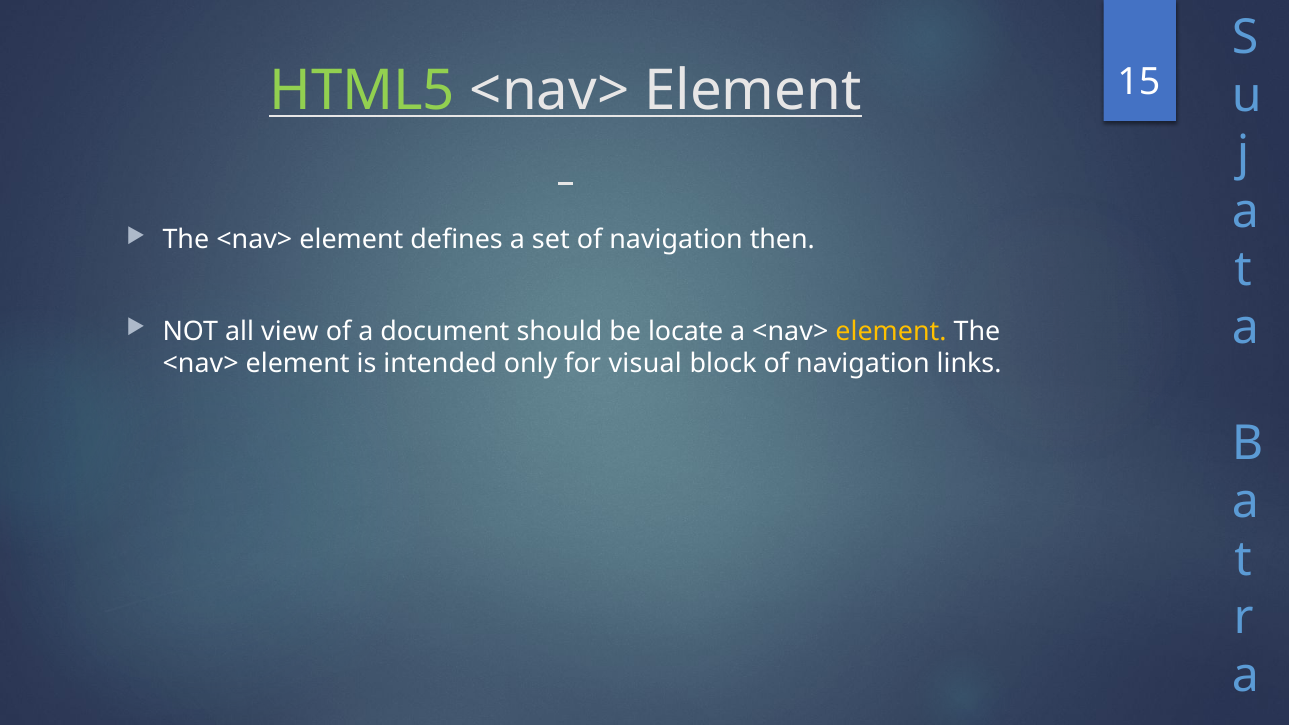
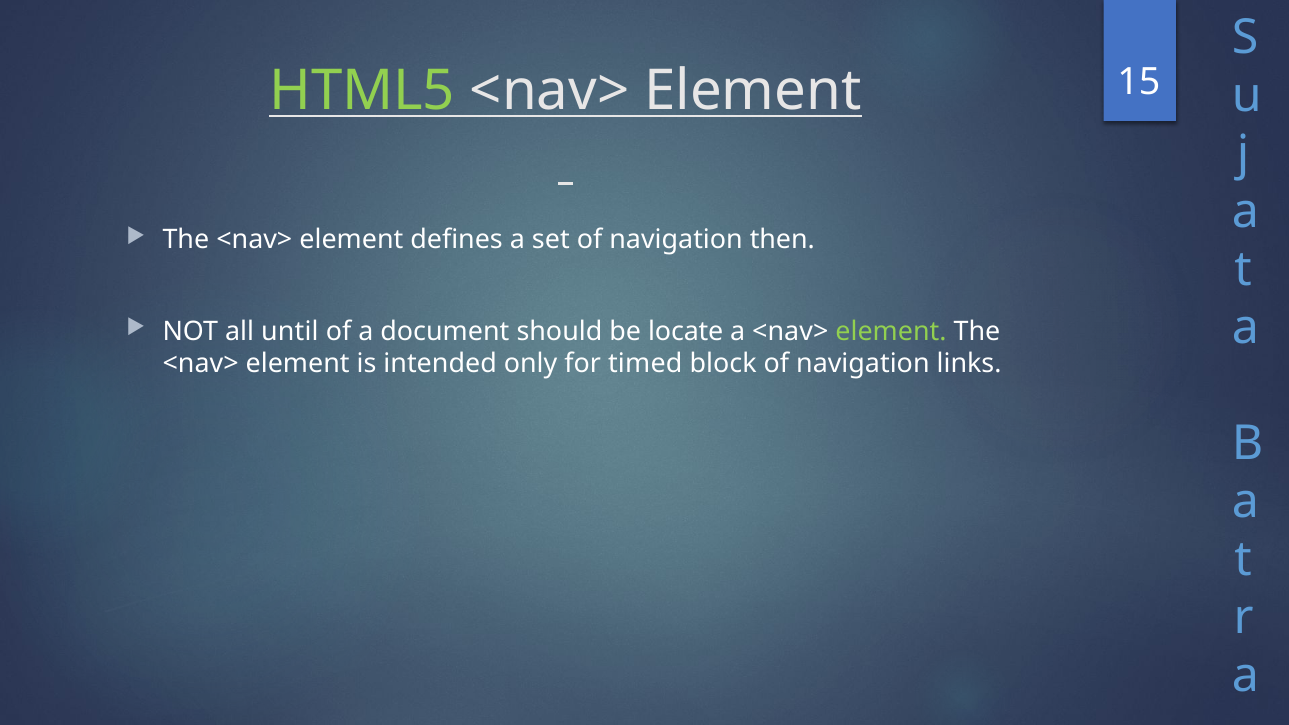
view: view -> until (290, 331)
element colour: yellow -> light green (891, 331)
visual: visual -> timed (645, 363)
